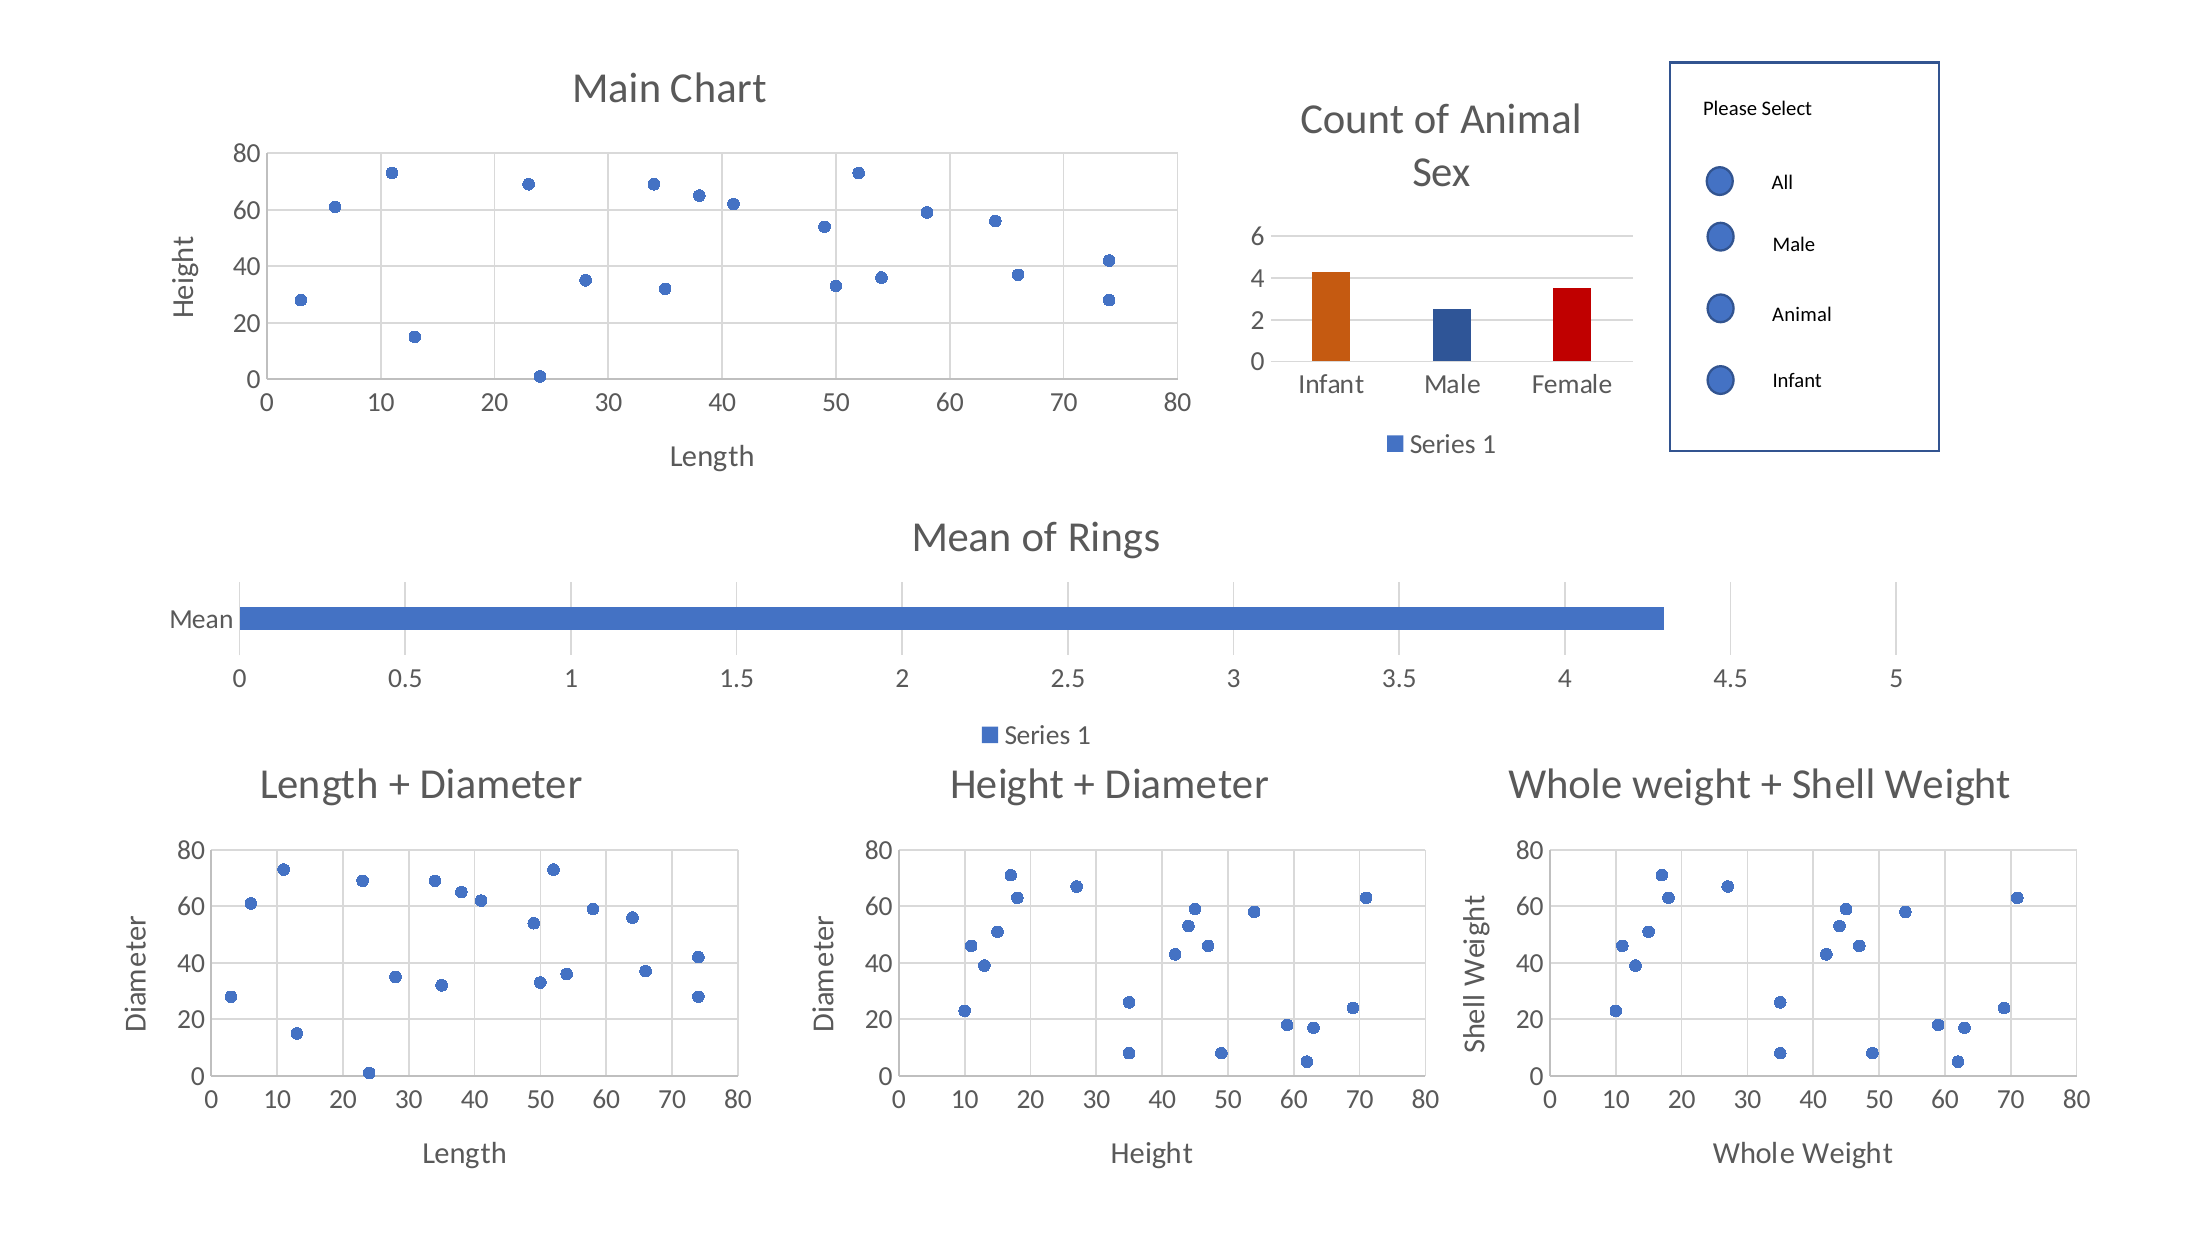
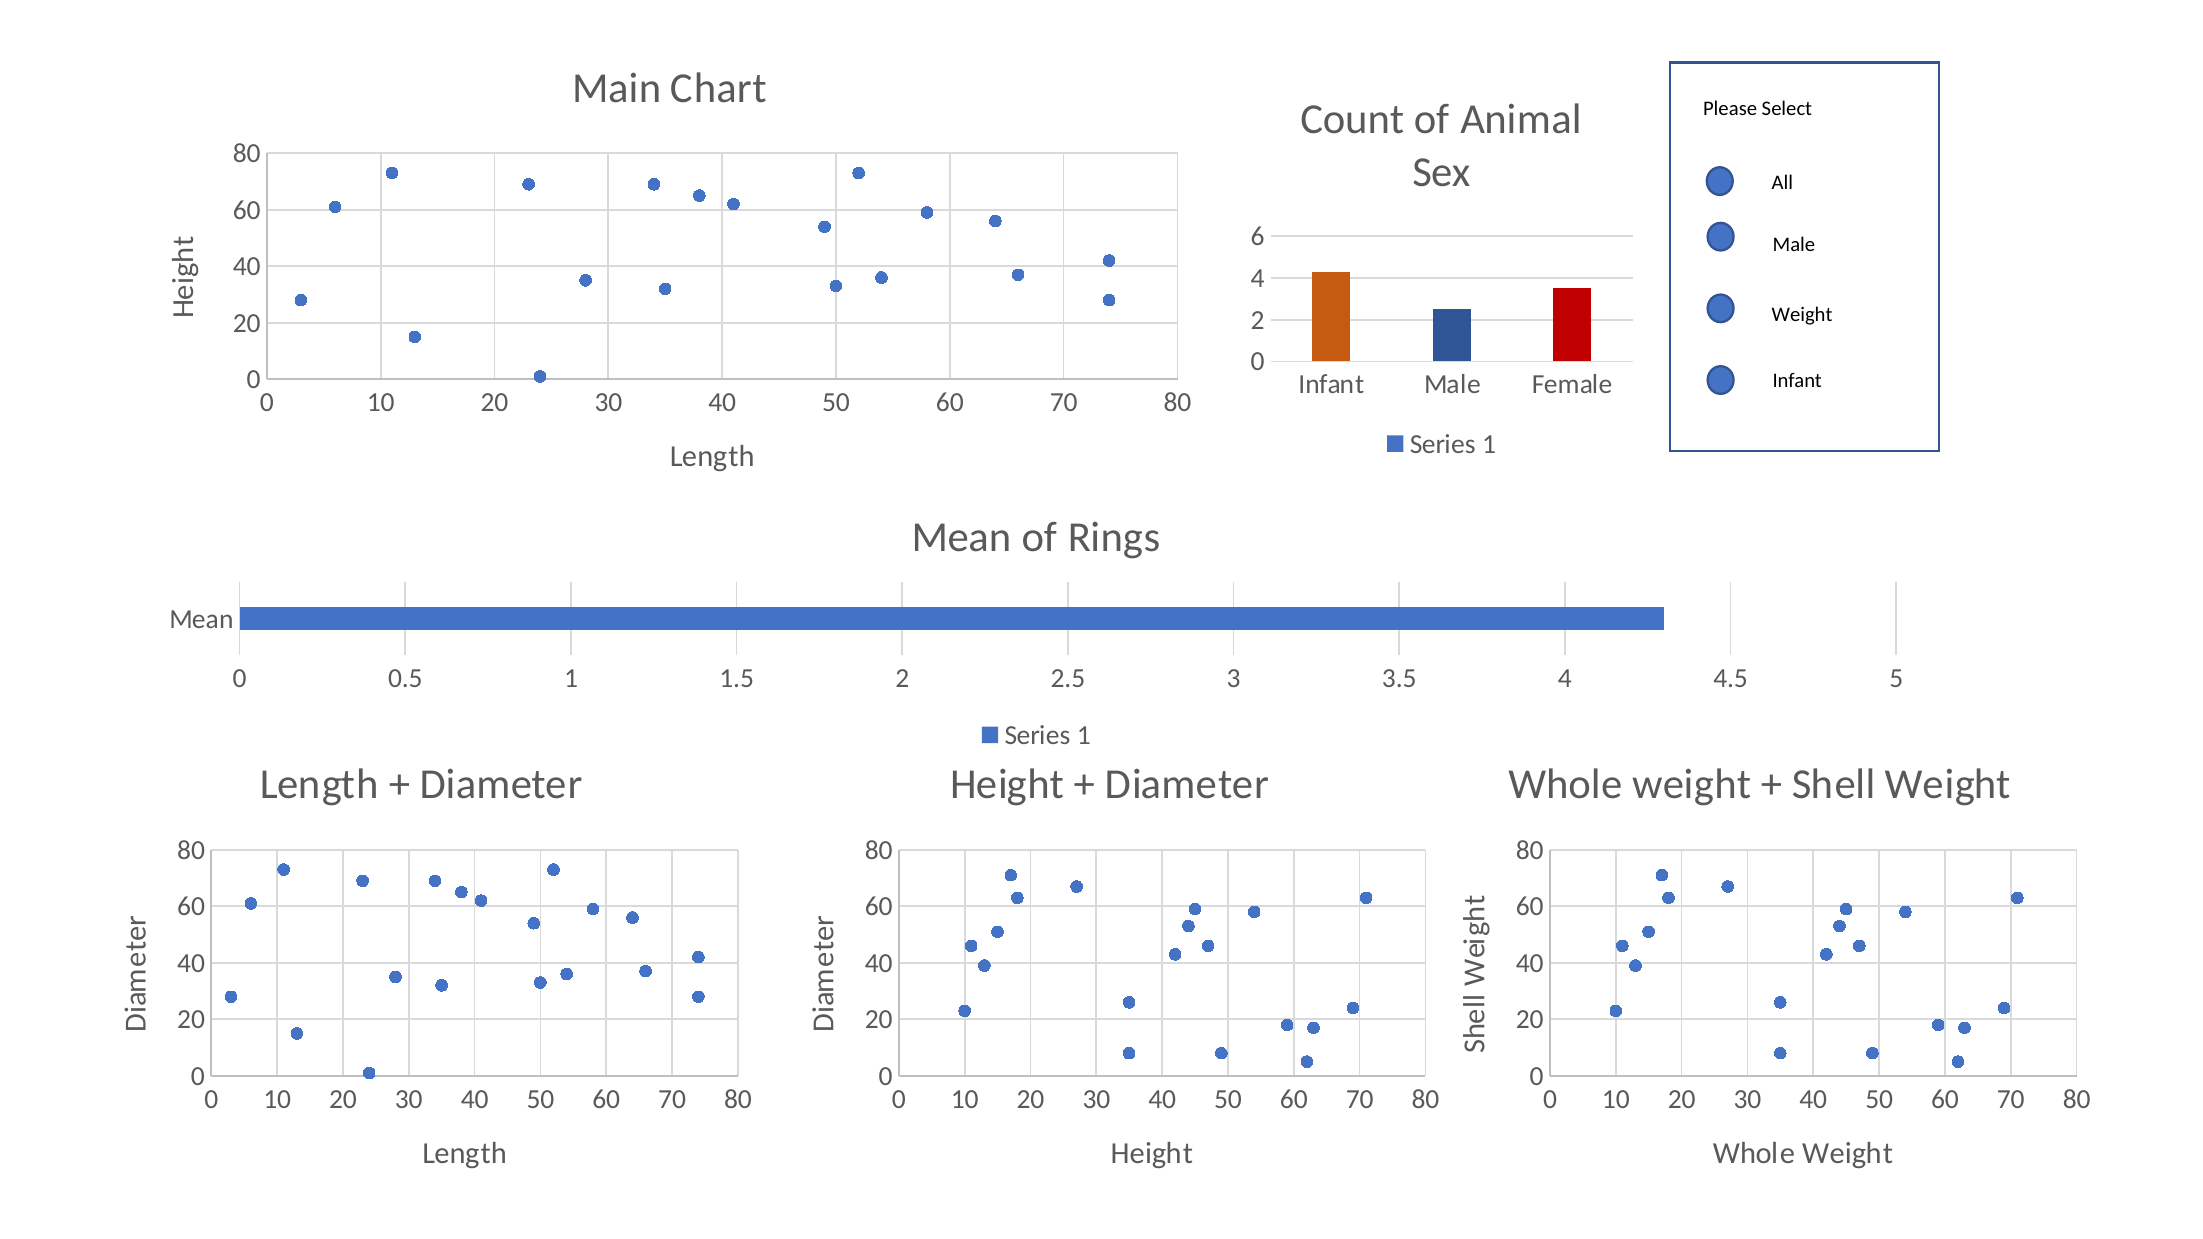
Animal: Animal -> Weight (1802, 314)
